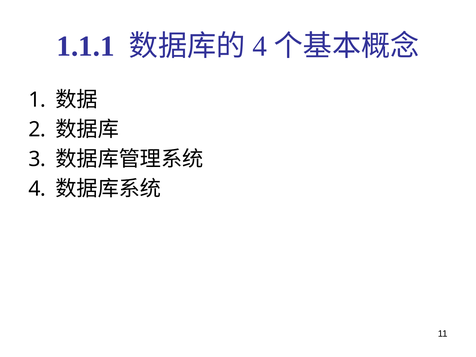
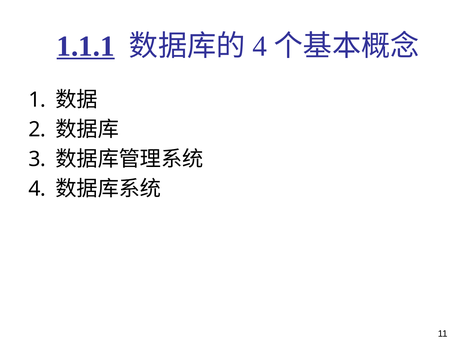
1.1.1 underline: none -> present (86, 46)
